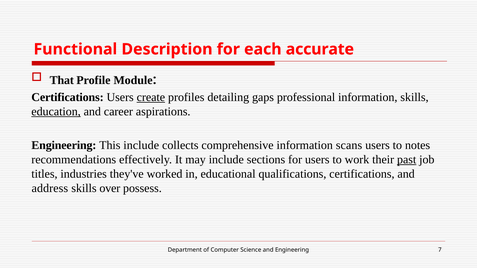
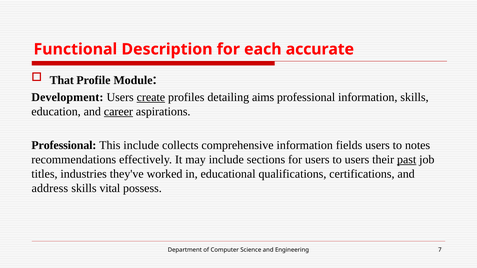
Certifications: Certifications -> Development (67, 97)
gaps: gaps -> aims (263, 97)
education underline: present -> none (56, 112)
career underline: none -> present (118, 112)
Engineering: Engineering -> Professional (64, 145)
scans: scans -> fields (349, 145)
to work: work -> users (357, 160)
over: over -> vital (110, 188)
